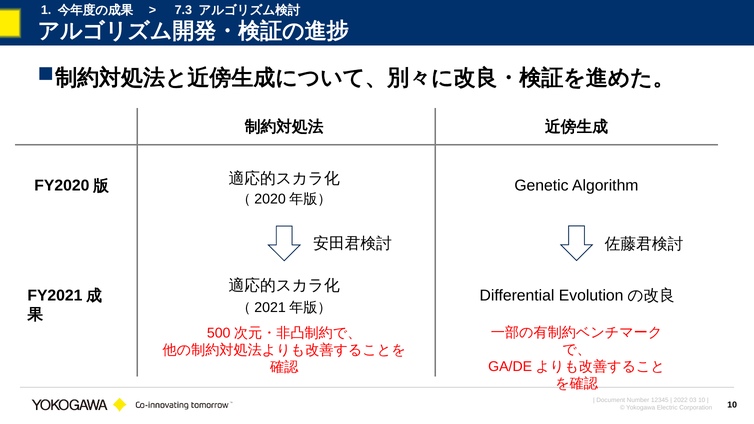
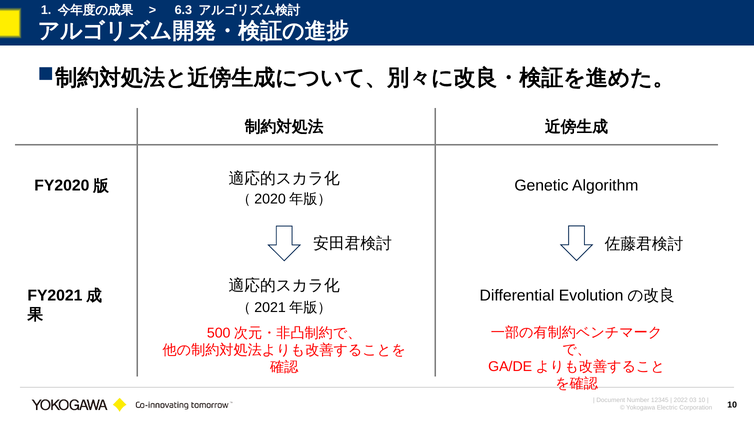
7.3: 7.3 -> 6.3 (183, 10)
